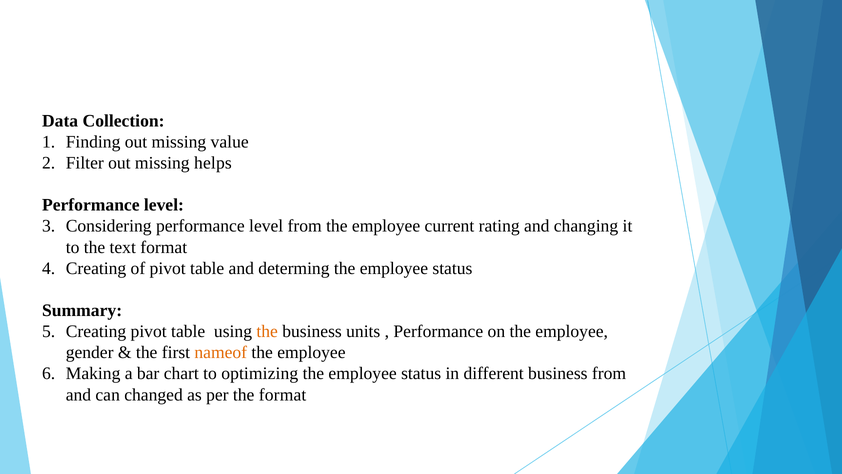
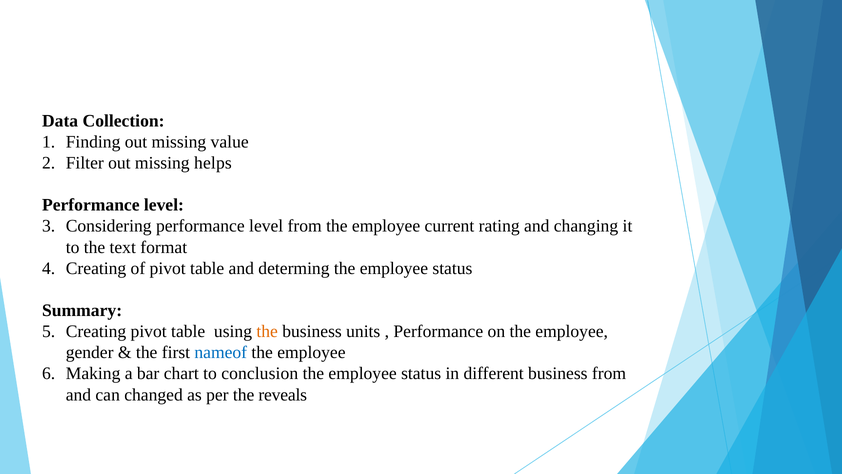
nameof colour: orange -> blue (221, 352)
optimizing: optimizing -> conclusion (260, 373)
the format: format -> reveals (283, 394)
